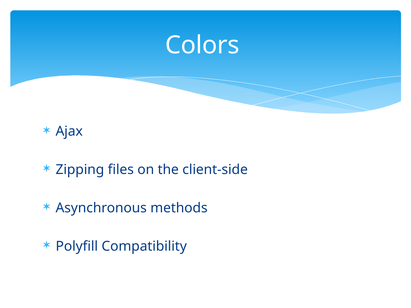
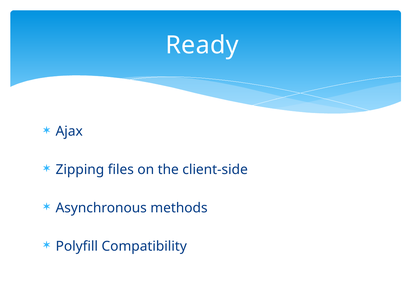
Colors: Colors -> Ready (202, 45)
